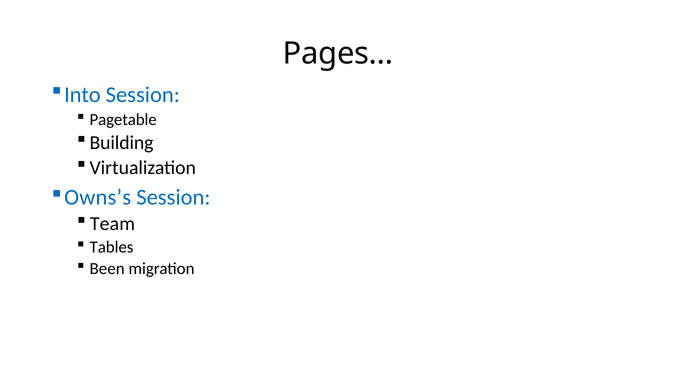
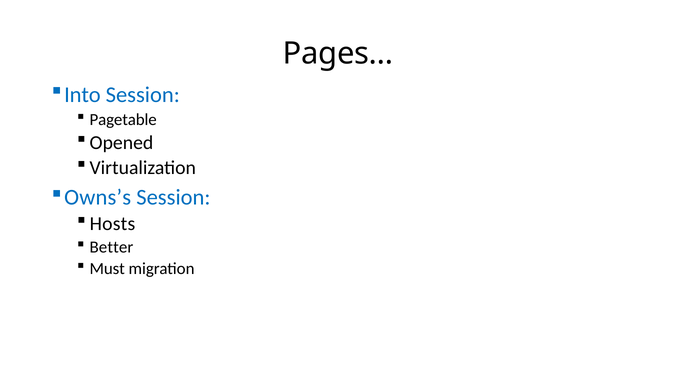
Building: Building -> Opened (121, 143)
Team: Team -> Hosts (112, 224)
Tables: Tables -> Better (111, 247)
Been: Been -> Must (107, 269)
